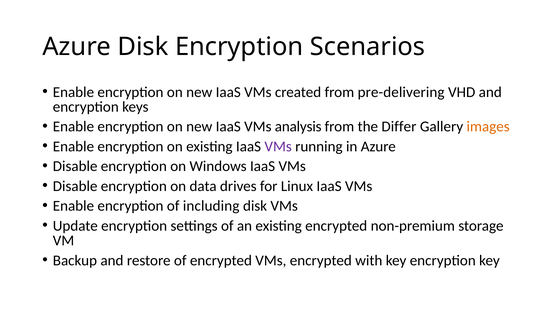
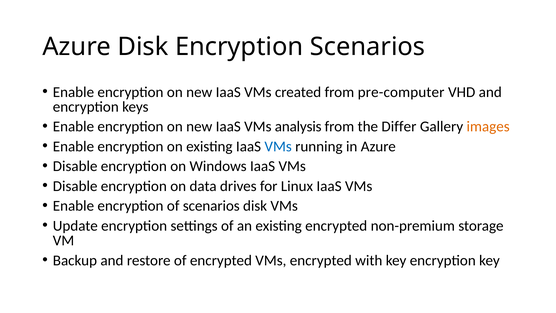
pre-delivering: pre-delivering -> pre-computer (401, 92)
VMs colour: purple -> blue (278, 146)
of including: including -> scenarios (211, 206)
